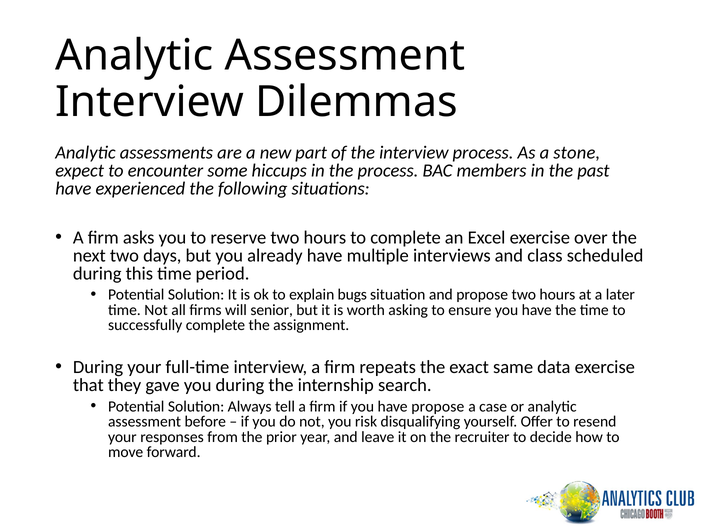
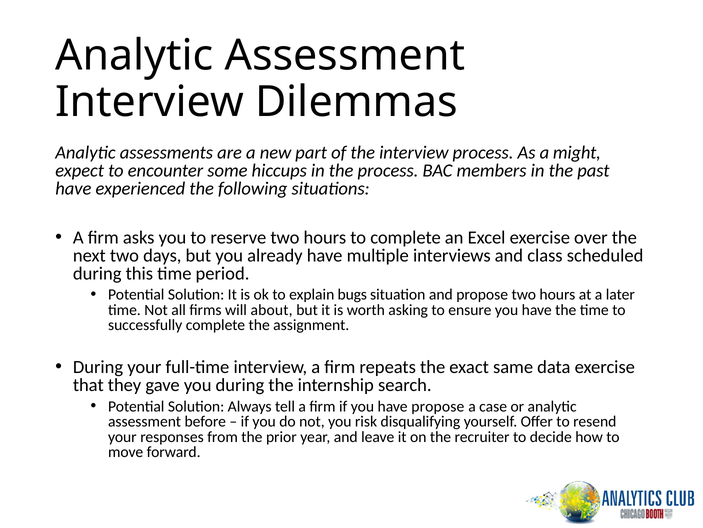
stone: stone -> might (577, 152)
senior: senior -> about (272, 310)
